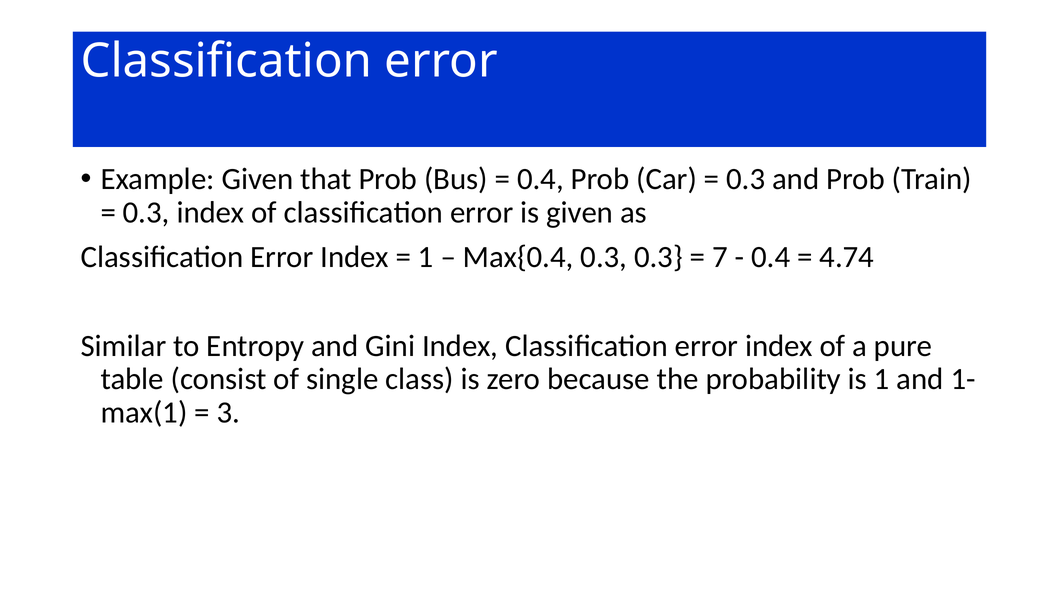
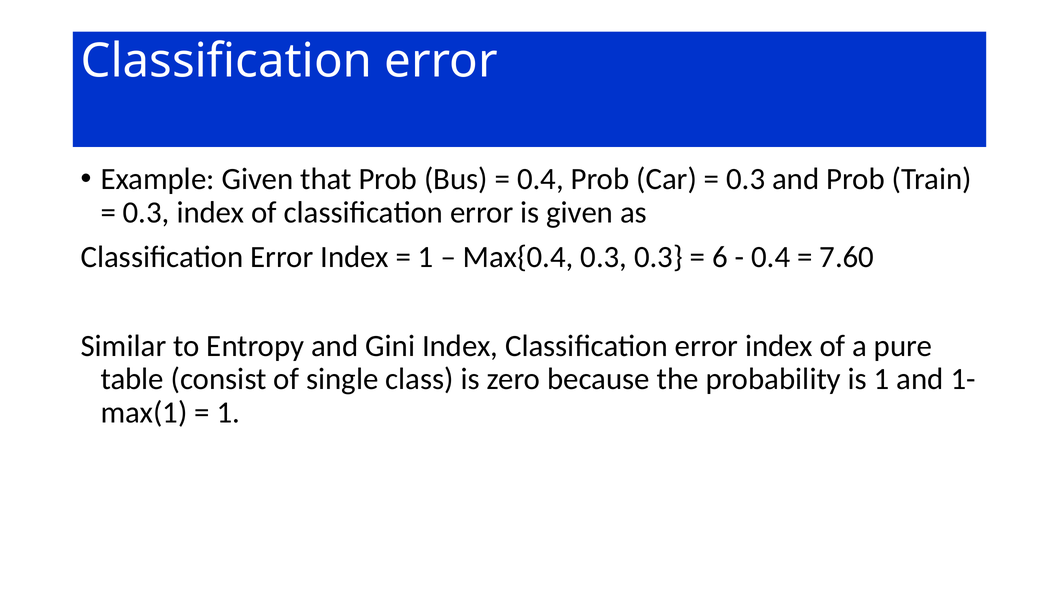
7: 7 -> 6 (720, 257)
4.74: 4.74 -> 7.60 (847, 257)
3: 3 -> 1 (228, 412)
